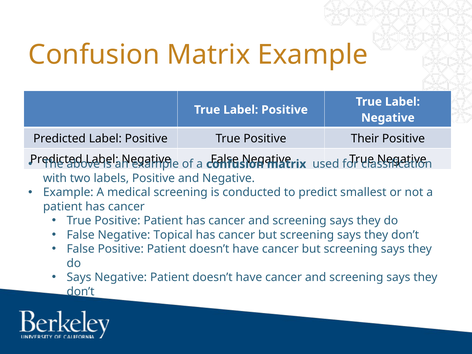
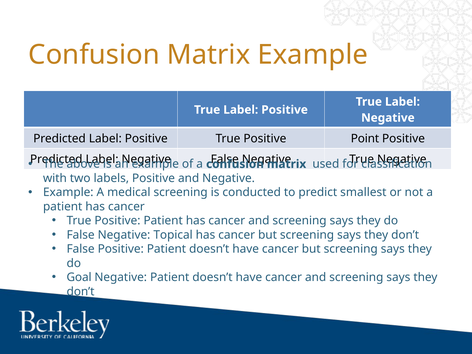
Their: Their -> Point (365, 139)
Says: Says -> Goal (79, 277)
